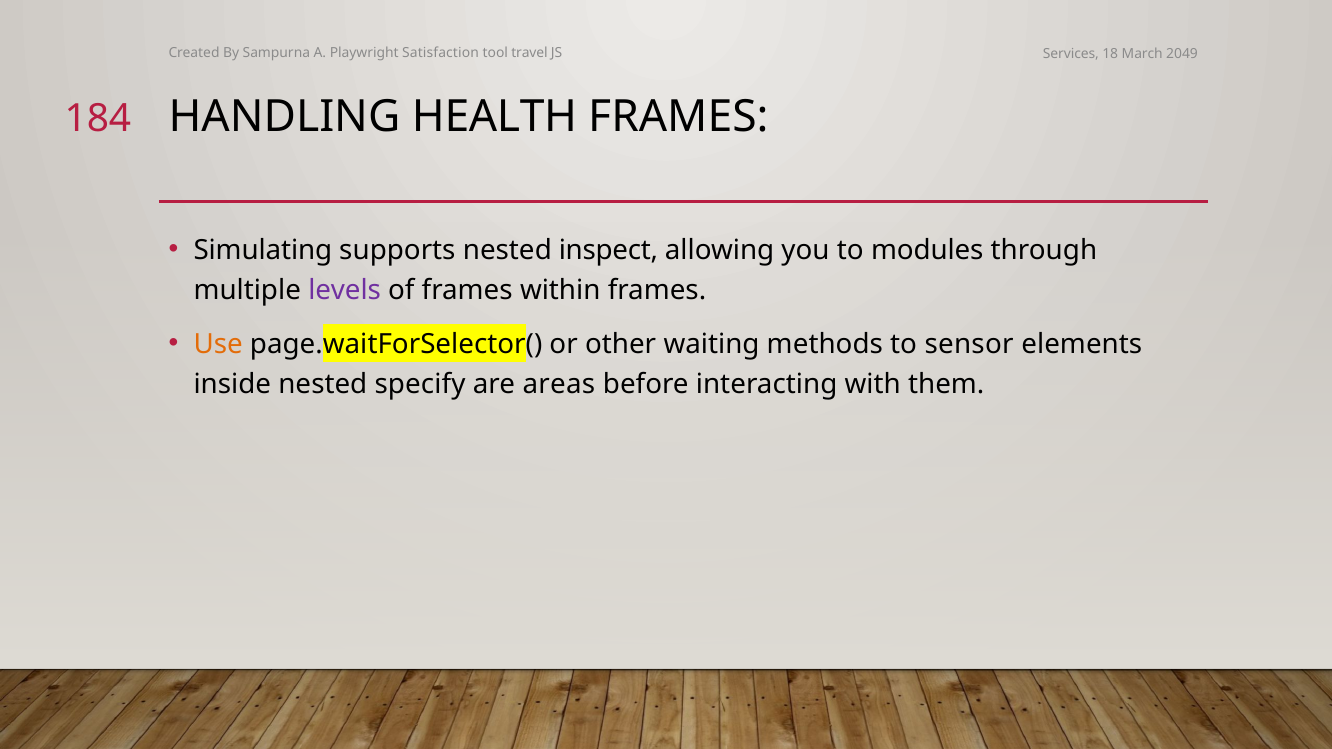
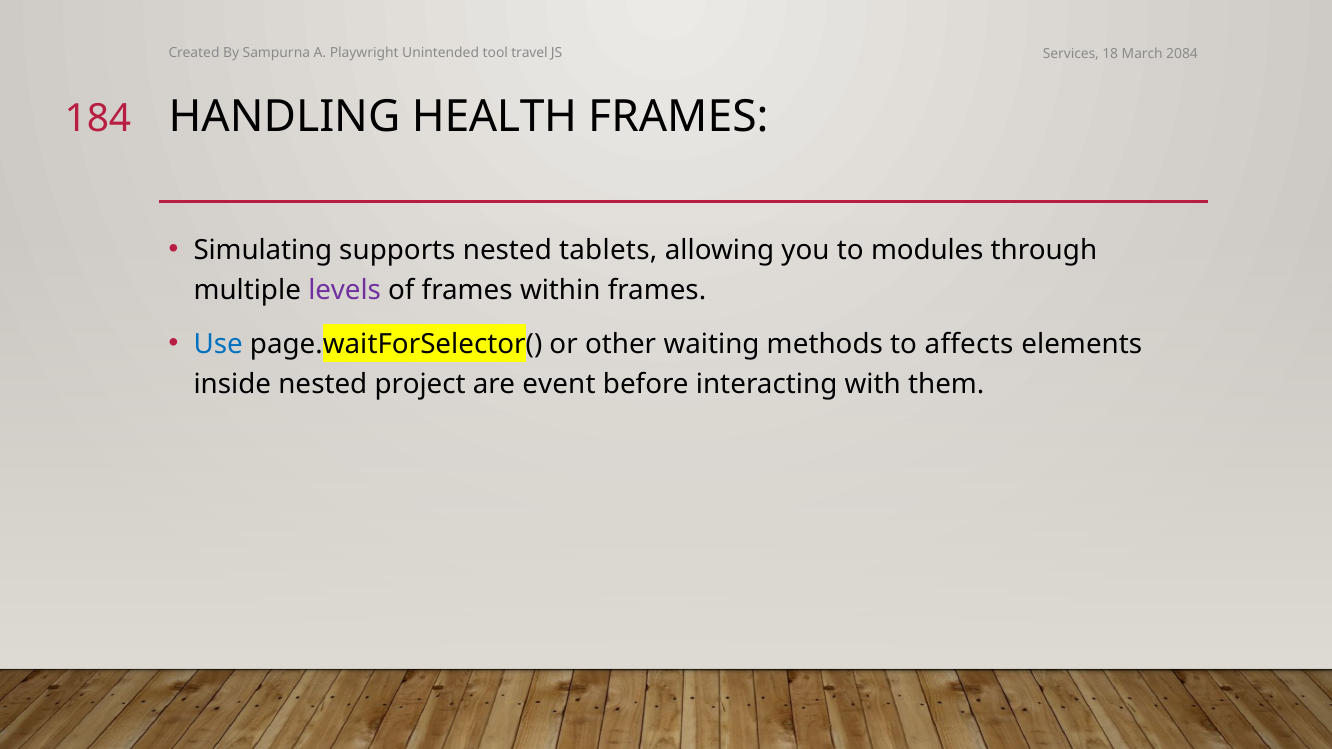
Satisfaction: Satisfaction -> Unintended (441, 53)
2049: 2049 -> 2084 (1182, 54)
inspect: inspect -> tablets (608, 250)
Use colour: orange -> blue (218, 344)
sensor: sensor -> affects (969, 344)
specify: specify -> project (420, 384)
areas: areas -> event (559, 384)
